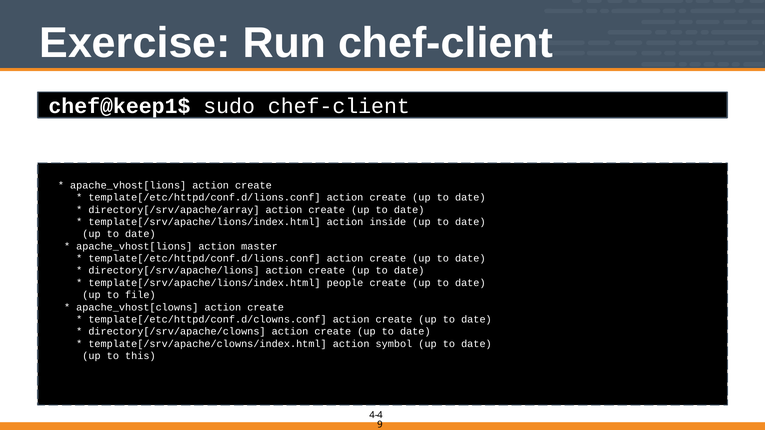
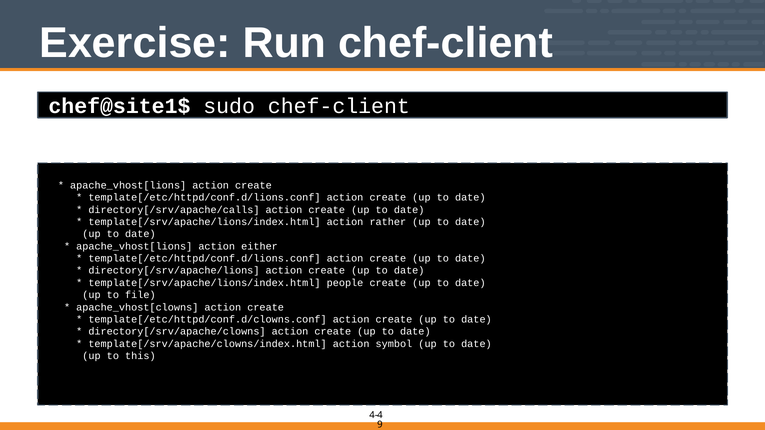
chef@keep1$: chef@keep1$ -> chef@site1$ (119, 106)
directory[/srv/apache/array: directory[/srv/apache/array -> directory[/srv/apache/calls (174, 210)
inside: inside -> rather (388, 222)
master: master -> either (260, 246)
